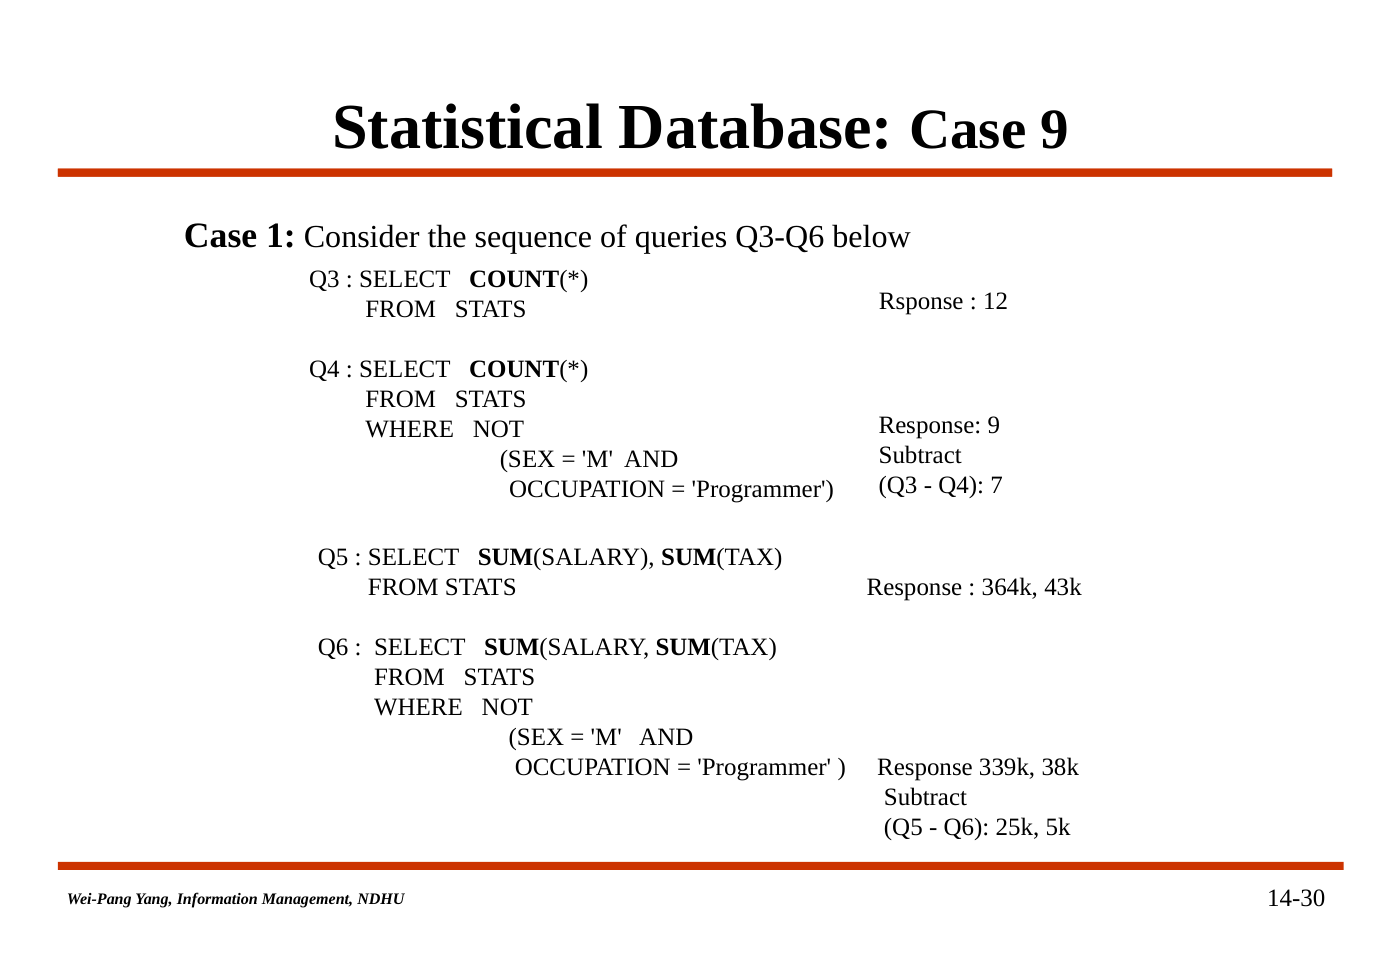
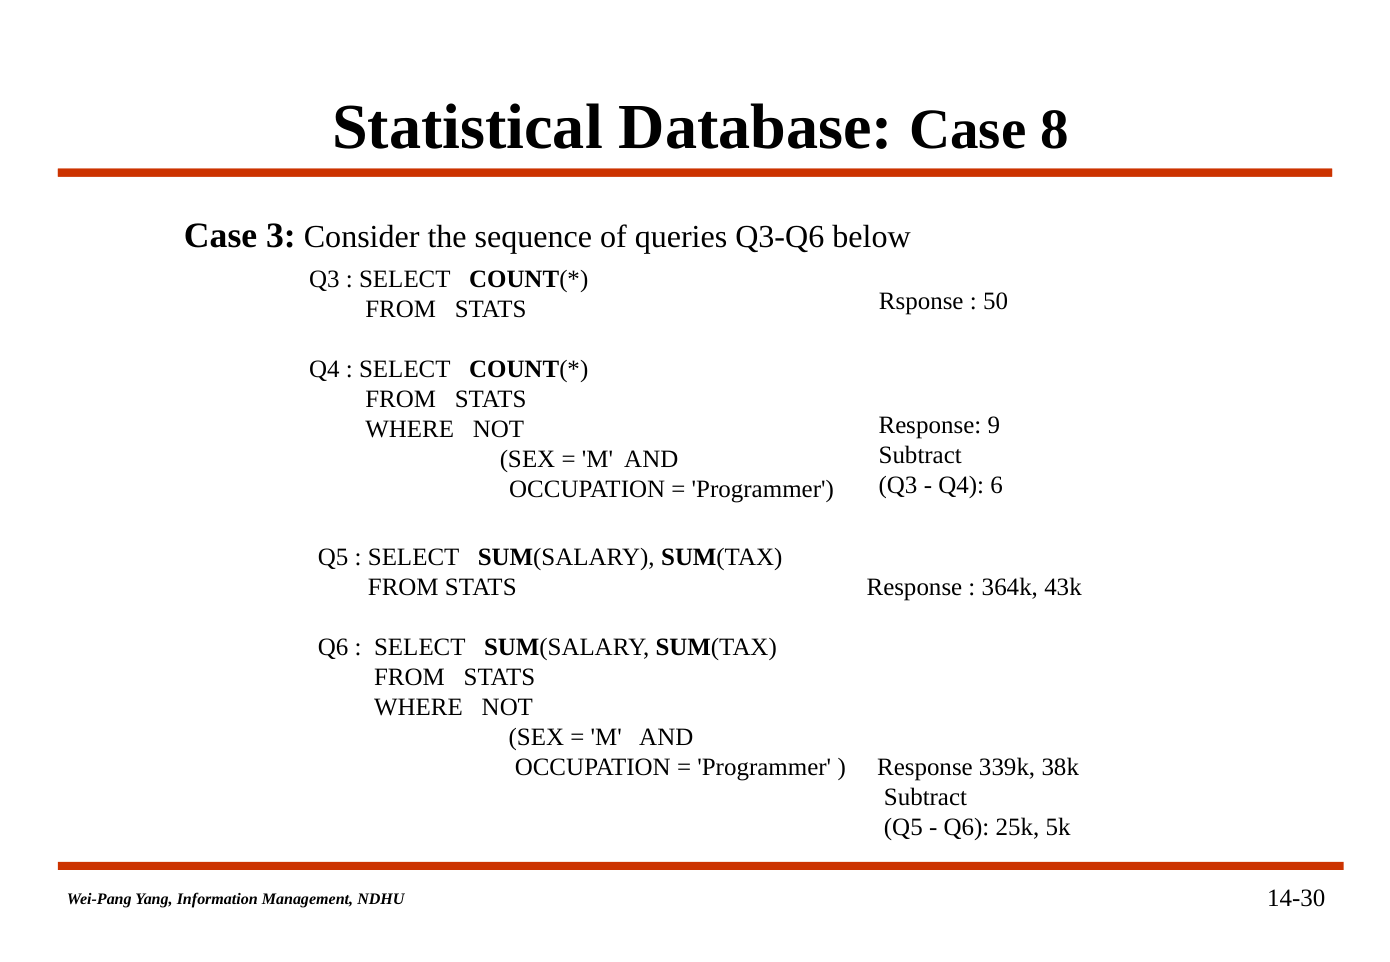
Case 9: 9 -> 8 (1055, 130)
1: 1 -> 3 (281, 236)
12: 12 -> 50 (996, 301)
7: 7 -> 6 (997, 485)
